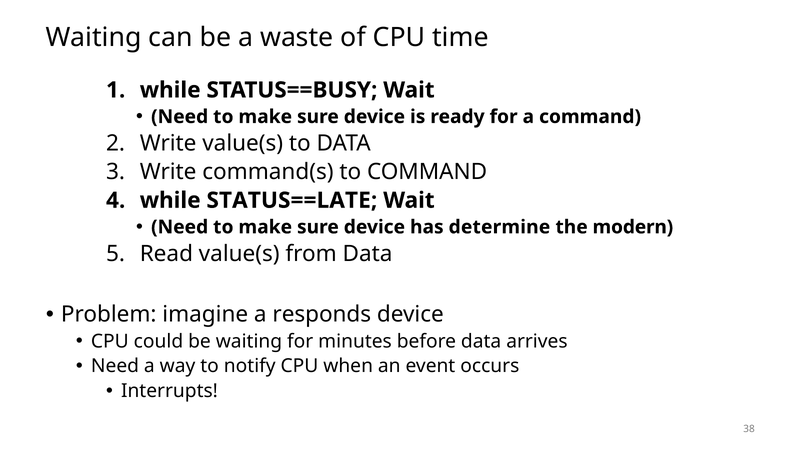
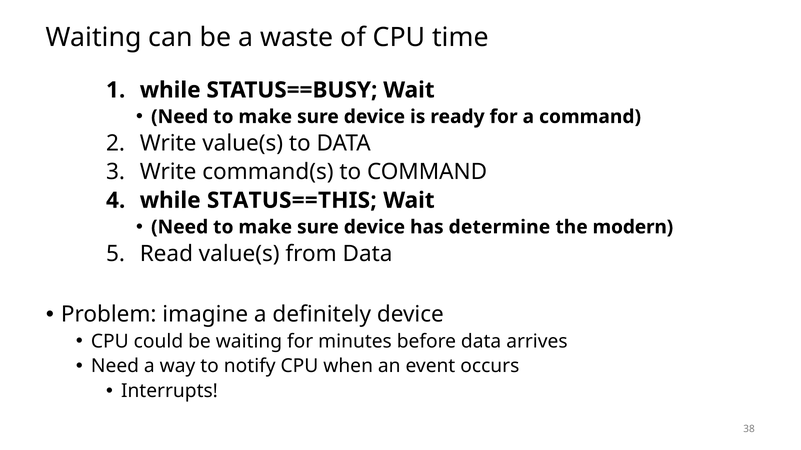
STATUS==LATE: STATUS==LATE -> STATUS==THIS (292, 201)
responds: responds -> definitely (322, 315)
